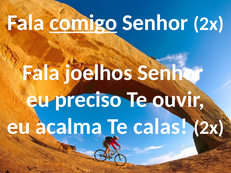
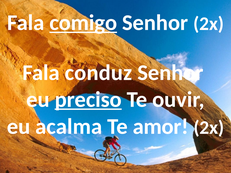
joelhos: joelhos -> conduz (98, 73)
preciso underline: none -> present (88, 100)
calas: calas -> amor (161, 127)
